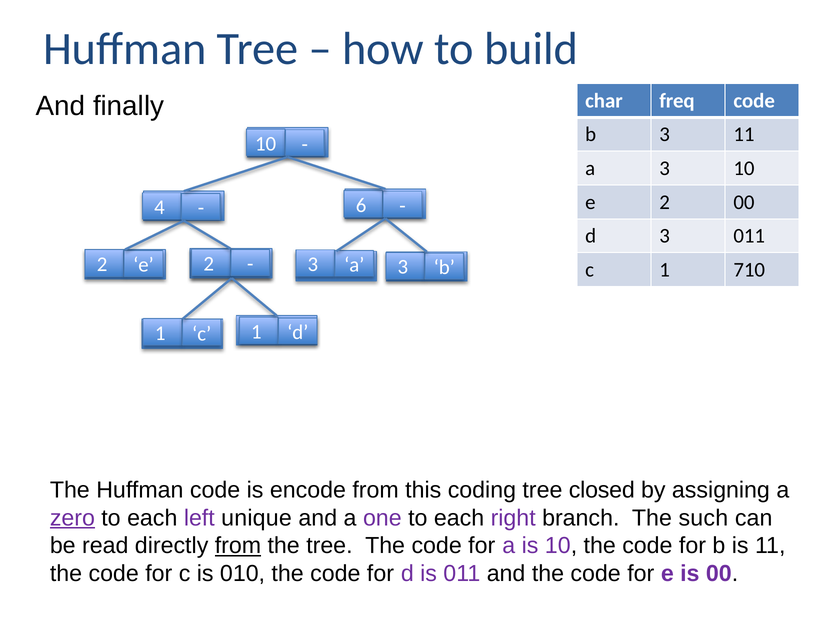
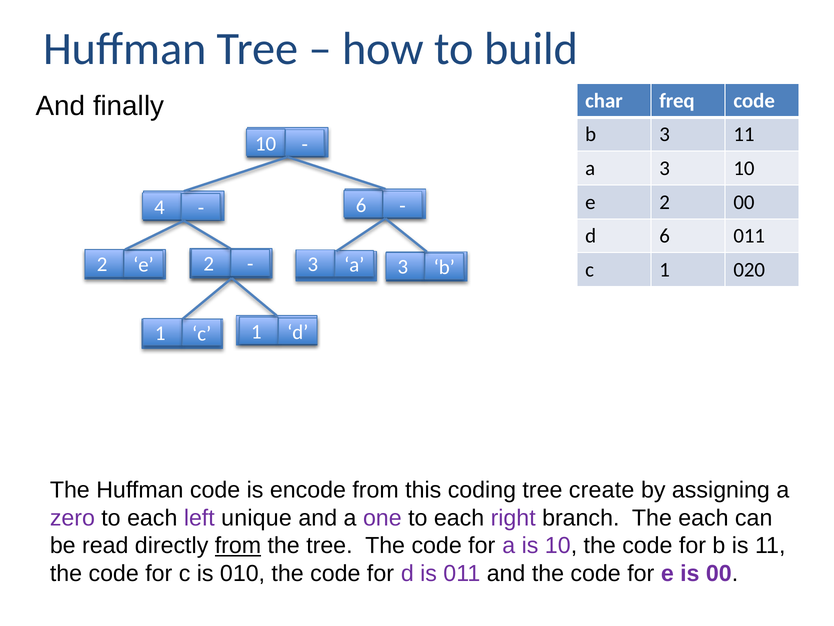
d 3: 3 -> 6 (665, 236)
710: 710 -> 020 (749, 270)
closed: closed -> create (602, 490)
zero underline: present -> none (72, 517)
The such: such -> each (703, 517)
